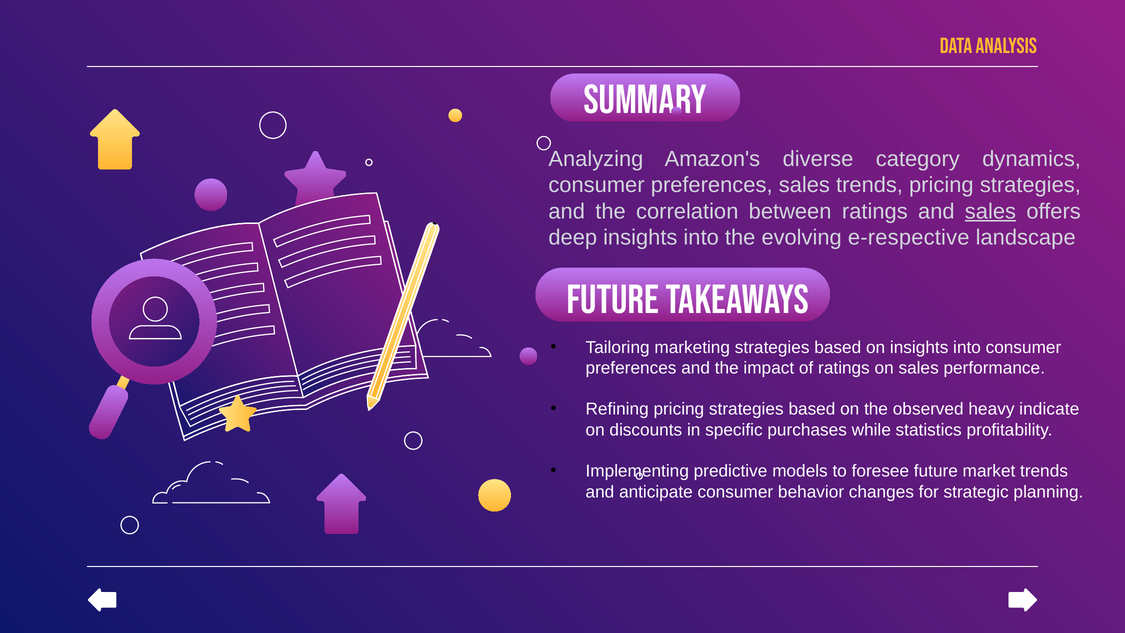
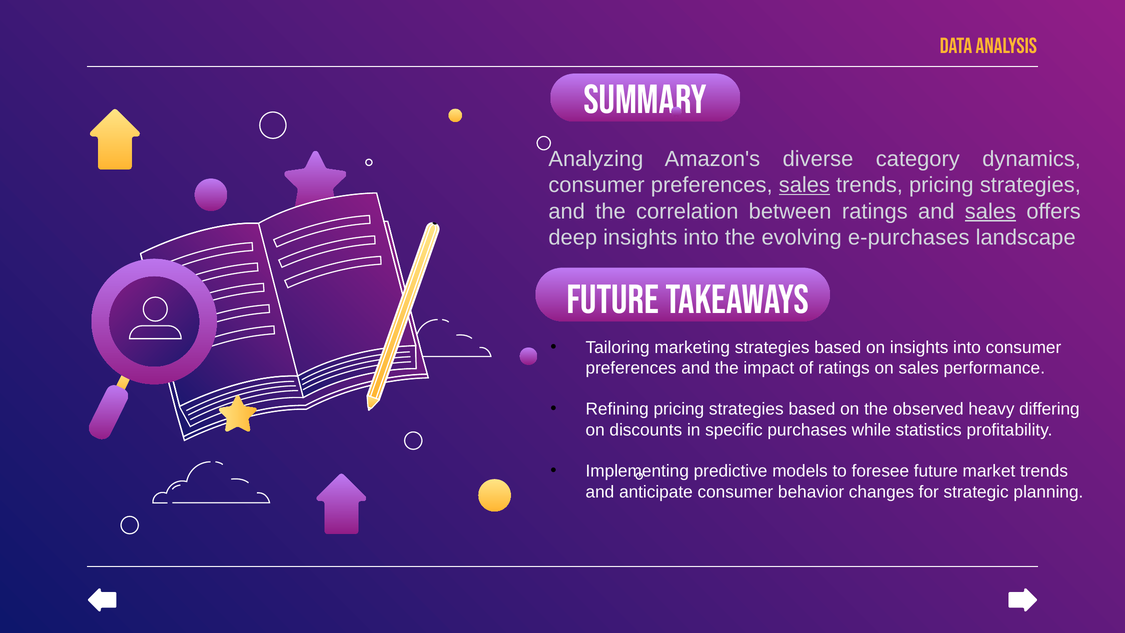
sales underline: none -> present (804, 185)
e-respective: e-respective -> e-purchases (909, 238)
indicate: indicate -> differing (1049, 409)
